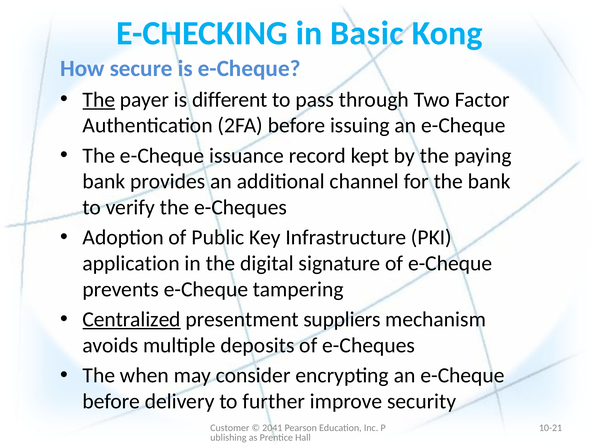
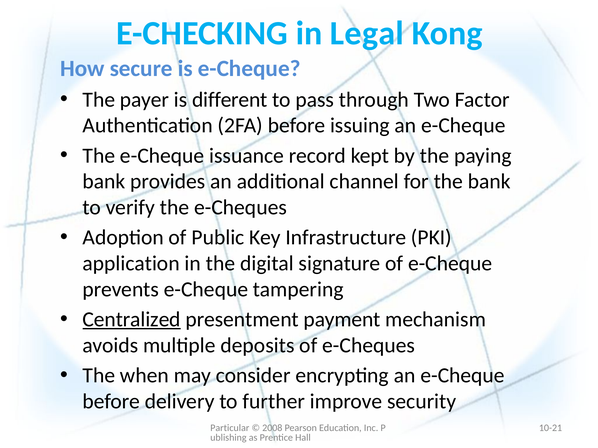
Basic: Basic -> Legal (367, 33)
The underline: present -> none (99, 100)
suppliers: suppliers -> payment (342, 320)
Customer: Customer -> Particular (230, 428)
2041: 2041 -> 2008 (272, 428)
